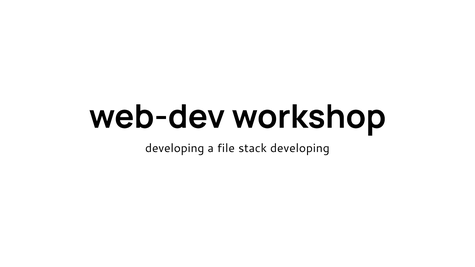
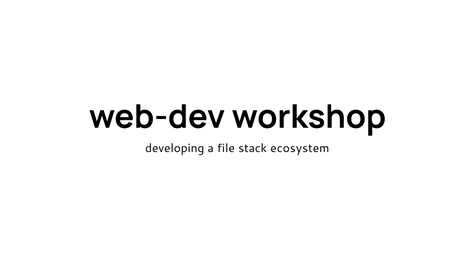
stack developing: developing -> ecosystem (300, 148)
